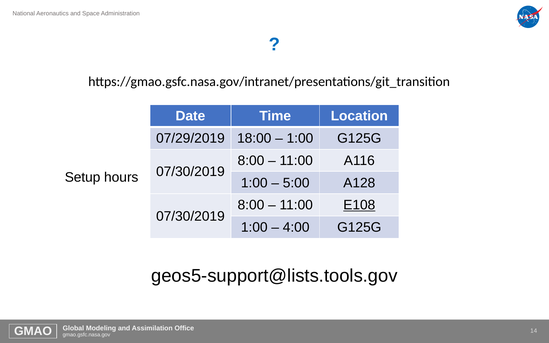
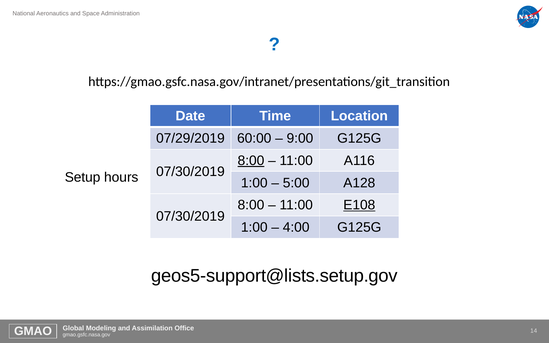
18:00: 18:00 -> 60:00 (254, 138)
1:00: 1:00 -> 9:00 (300, 138)
8:00 underline: none -> present (251, 161)
geos5-support@lists.tools.gov: geos5-support@lists.tools.gov -> geos5-support@lists.setup.gov (274, 276)
